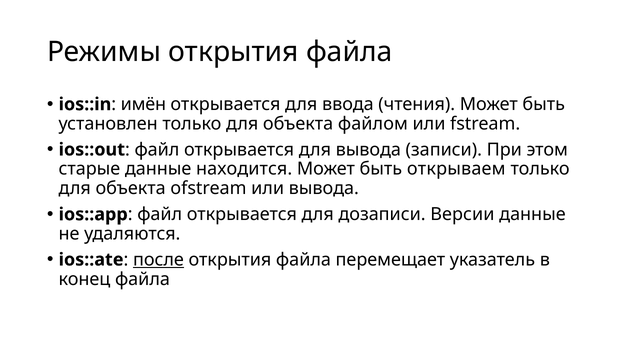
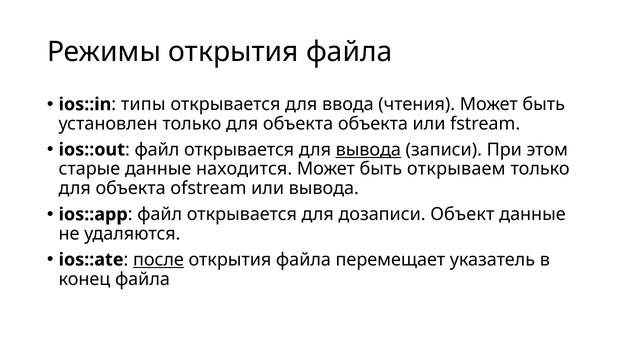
имён: имён -> типы (143, 104)
объекта файлом: файлом -> объекта (373, 124)
вывода underline: none -> present (368, 150)
Версии: Версии -> Объект (462, 214)
